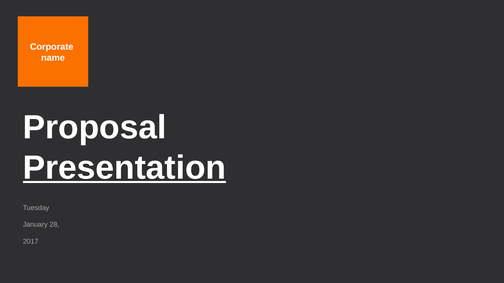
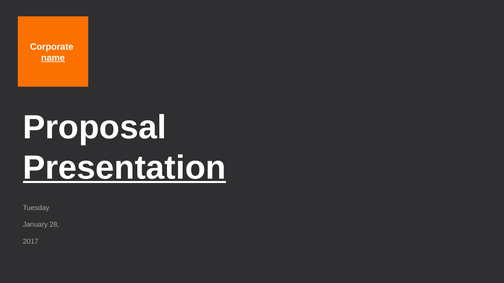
name underline: none -> present (53, 58)
